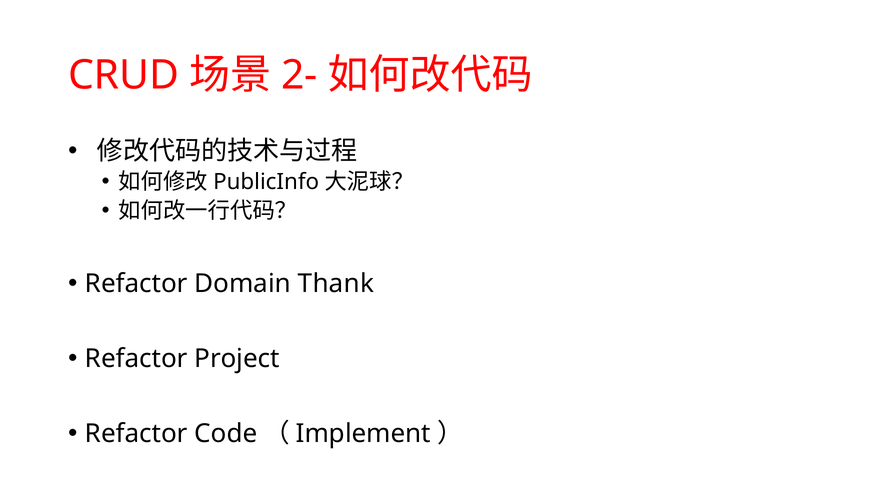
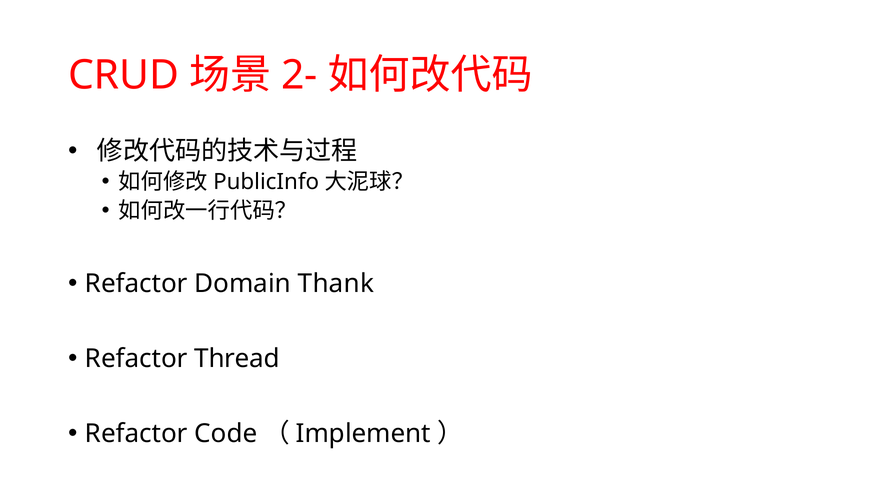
Project: Project -> Thread (237, 359)
